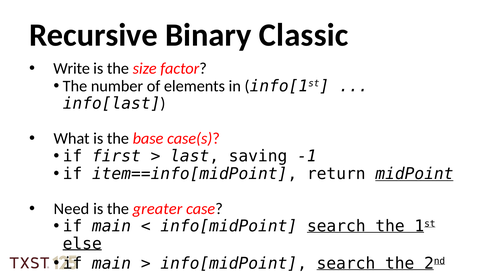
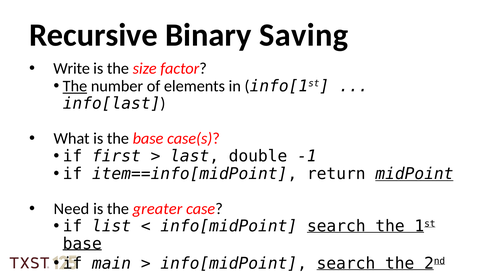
Classic: Classic -> Saving (304, 35)
The underline: none -> present (75, 86)
saving: saving -> double (258, 156)
main: main -> list (112, 226)
else: else -> base (82, 244)
